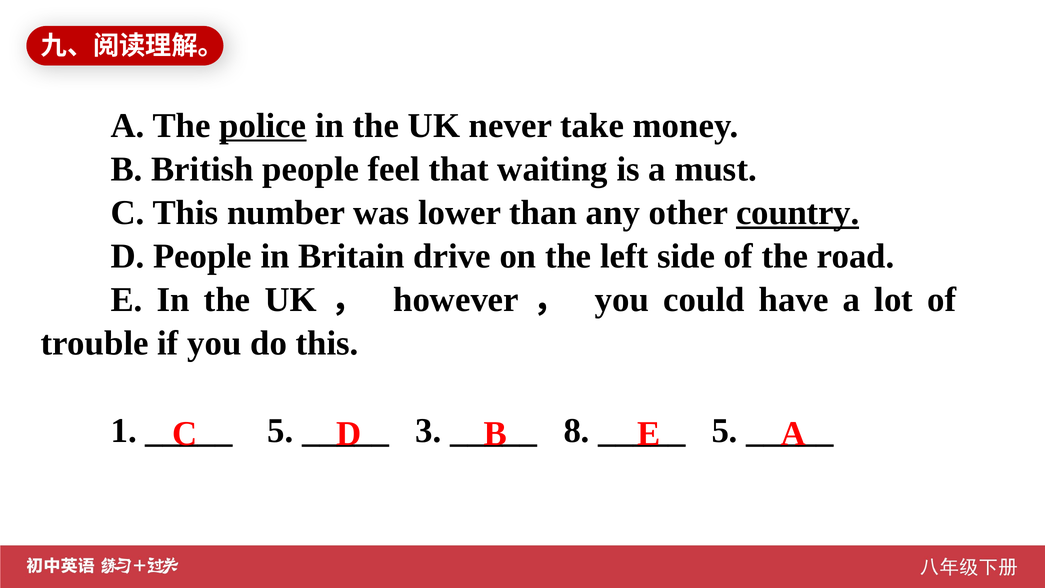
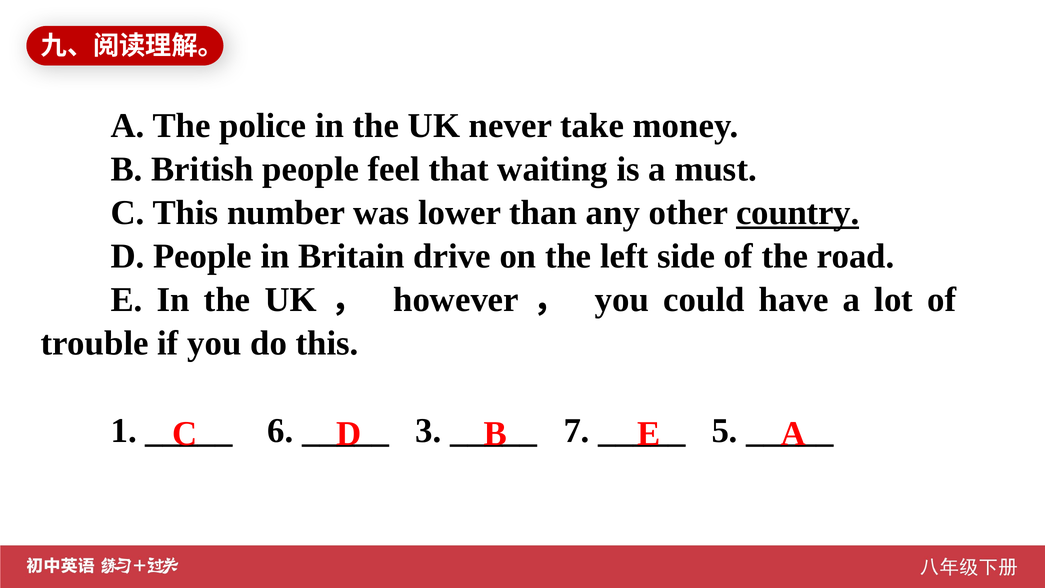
police underline: present -> none (263, 126)
5: 5 -> 6 (280, 430)
8: 8 -> 7 (577, 430)
